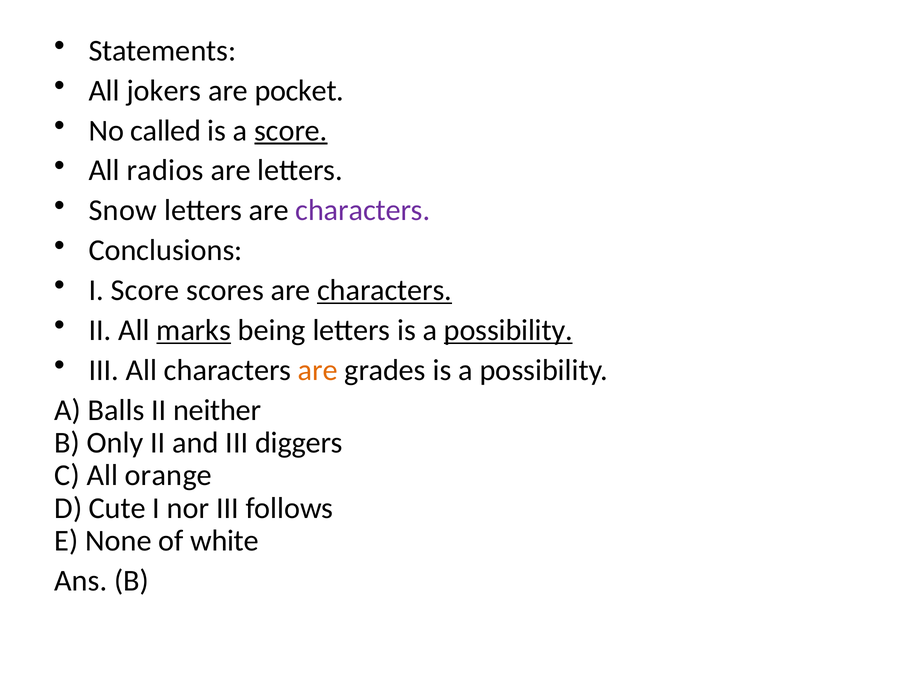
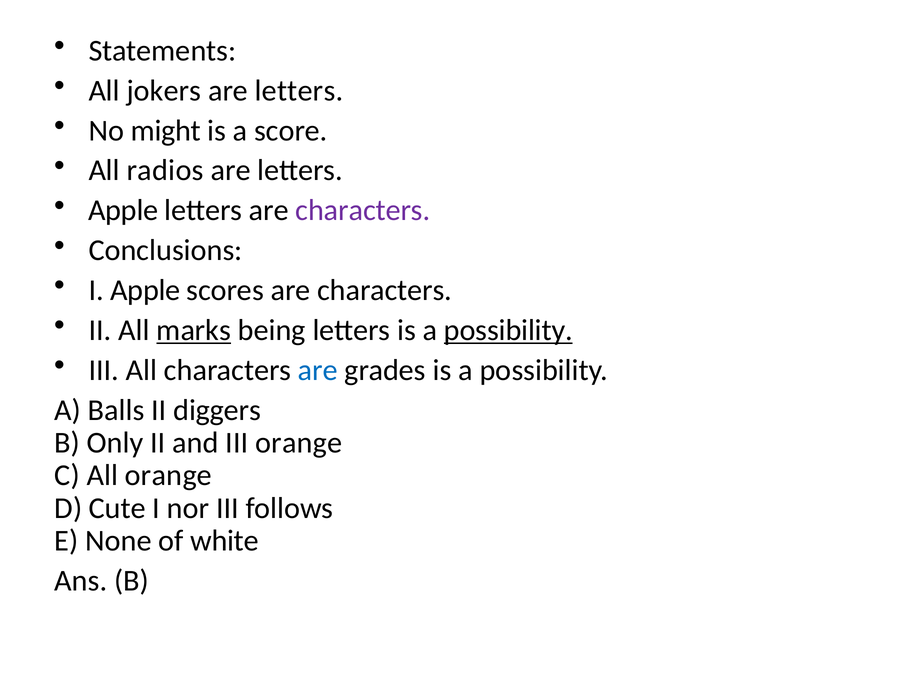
pocket: pocket -> letters (299, 91)
called: called -> might (166, 131)
score underline: present -> none (291, 131)
Snow: Snow -> Apple (123, 210)
I Score: Score -> Apple (145, 290)
characters underline: present -> none (385, 290)
are colour: orange -> blue (318, 370)
neither: neither -> diggers (217, 410)
III diggers: diggers -> orange (299, 443)
